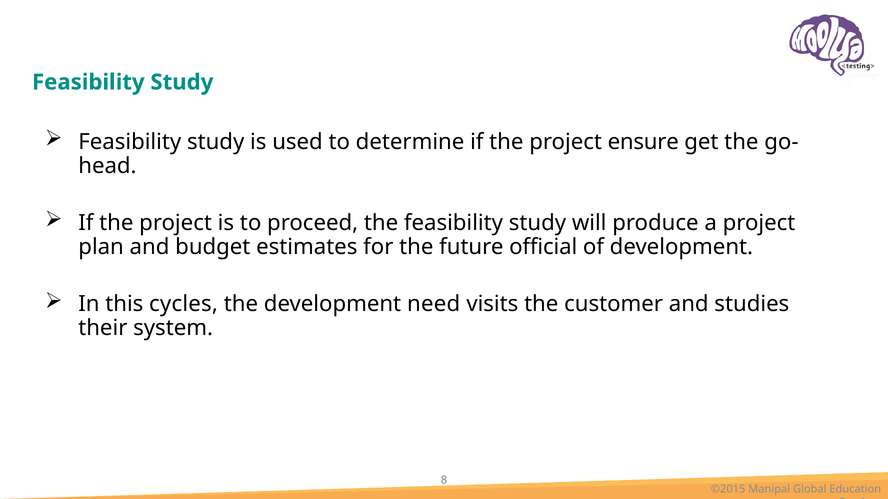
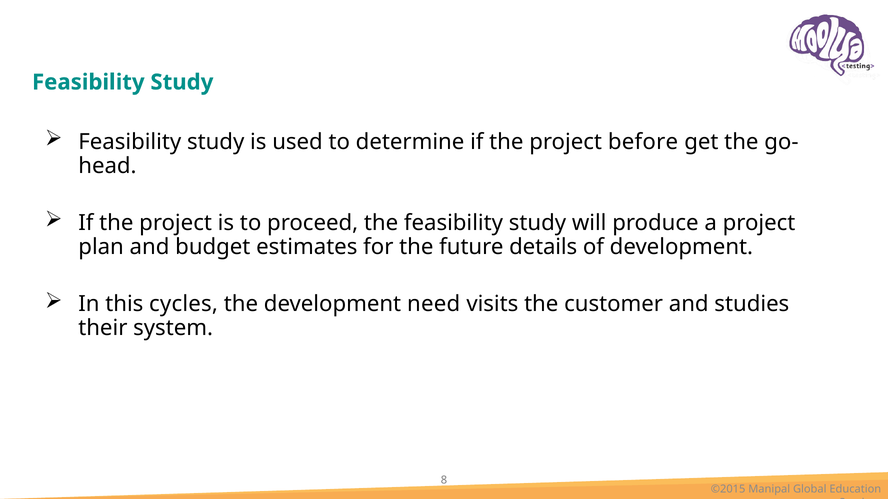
ensure: ensure -> before (643, 142)
official: official -> details (543, 247)
